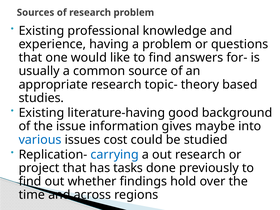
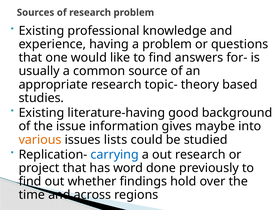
various colour: blue -> orange (40, 140)
cost: cost -> lists (115, 140)
tasks: tasks -> word (128, 168)
